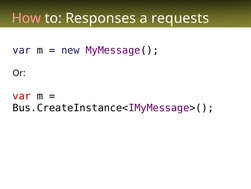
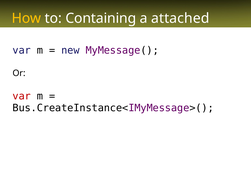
How colour: pink -> yellow (26, 18)
Responses: Responses -> Containing (101, 18)
requests: requests -> attached (180, 18)
